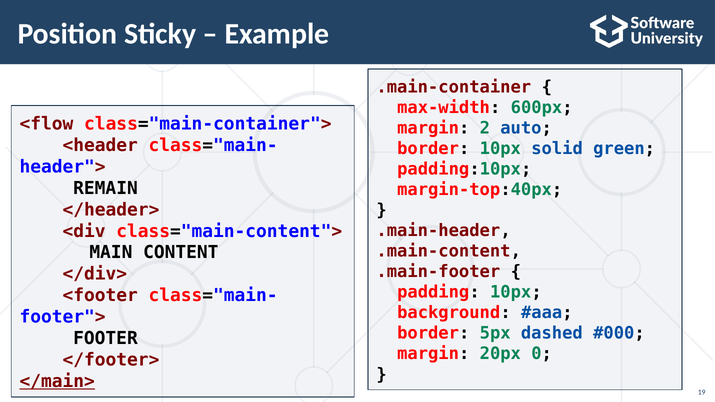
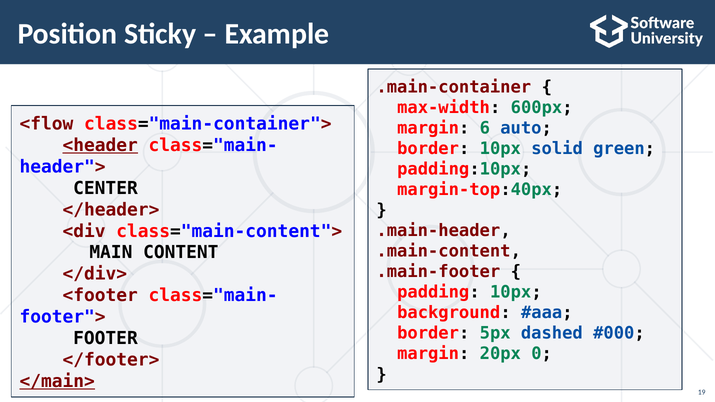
2: 2 -> 6 (485, 128)
<header underline: none -> present (100, 145)
REMAIN: REMAIN -> CENTER (105, 188)
